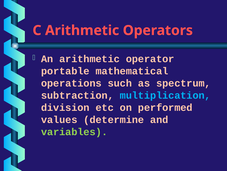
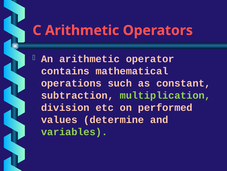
portable: portable -> contains (65, 71)
spectrum: spectrum -> constant (183, 83)
multiplication colour: light blue -> light green (165, 95)
